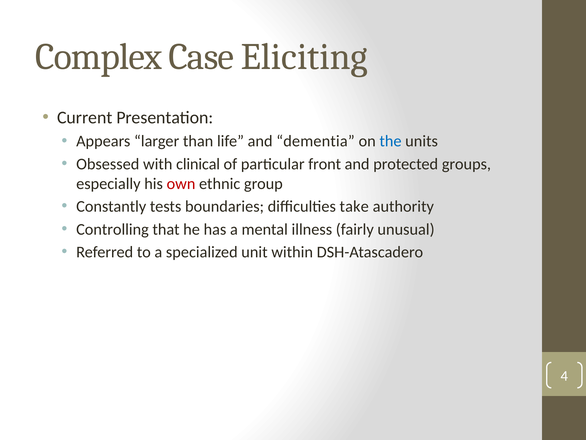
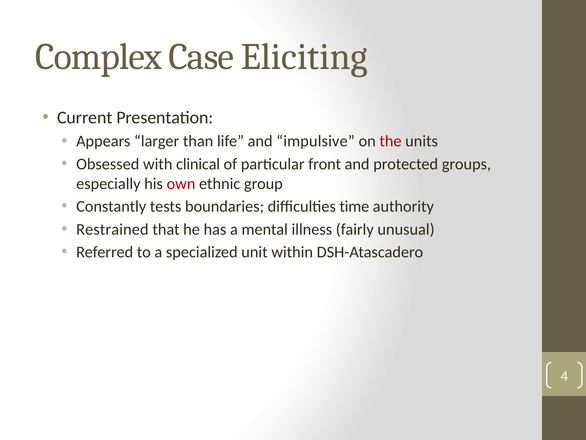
dementia: dementia -> impulsive (315, 141)
the colour: blue -> red (391, 141)
take: take -> time (354, 206)
Controlling: Controlling -> Restrained (112, 229)
